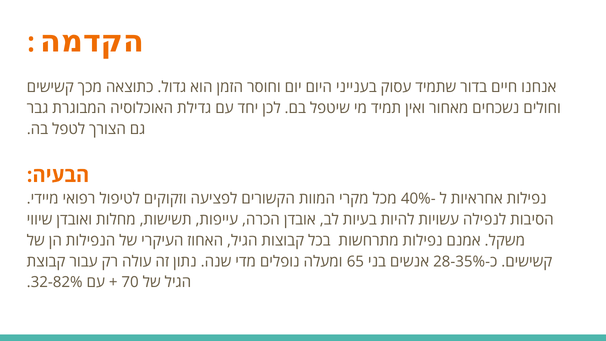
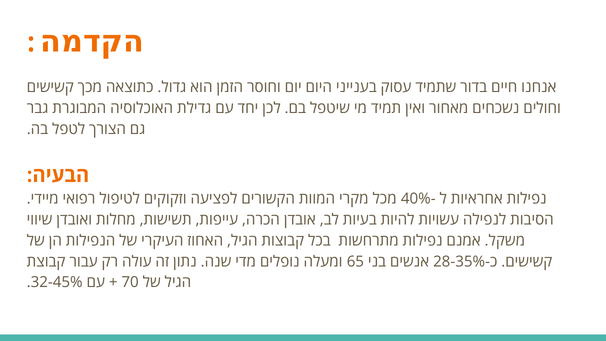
32-82%: 32-82% -> 32-45% (57, 282)
